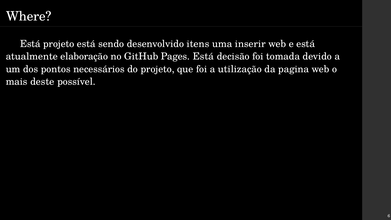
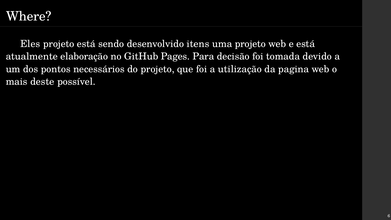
Está: Está -> Eles (30, 44)
uma inserir: inserir -> projeto (250, 44)
Pages Está: Está -> Para (203, 56)
